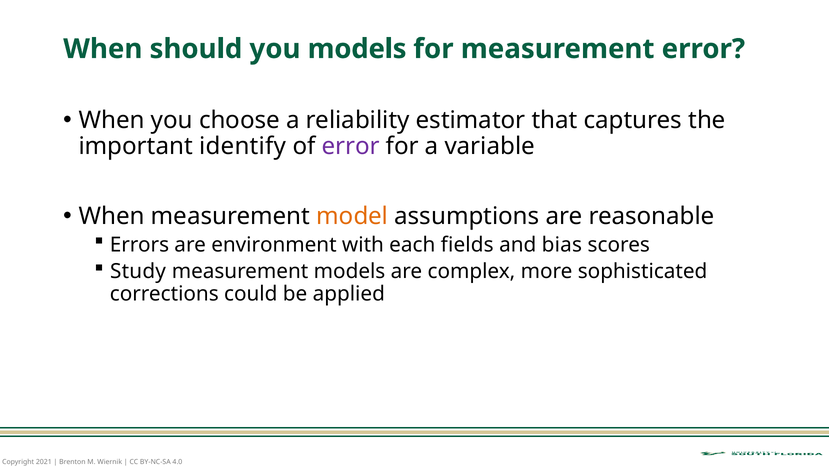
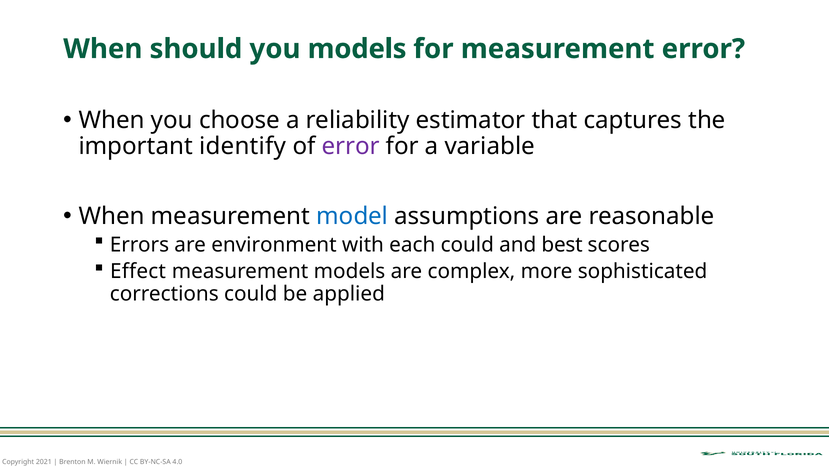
model colour: orange -> blue (352, 216)
each fields: fields -> could (467, 244)
bias: bias -> best (562, 244)
Study: Study -> Effect (138, 271)
